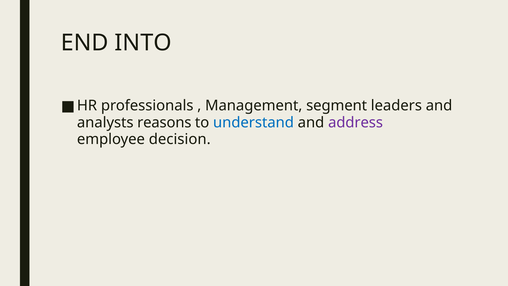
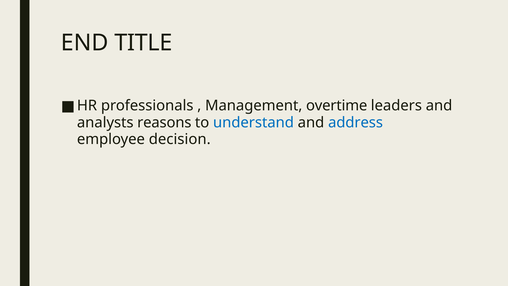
INTO: INTO -> TITLE (143, 43)
segment: segment -> overtime (337, 106)
address colour: purple -> blue (356, 122)
